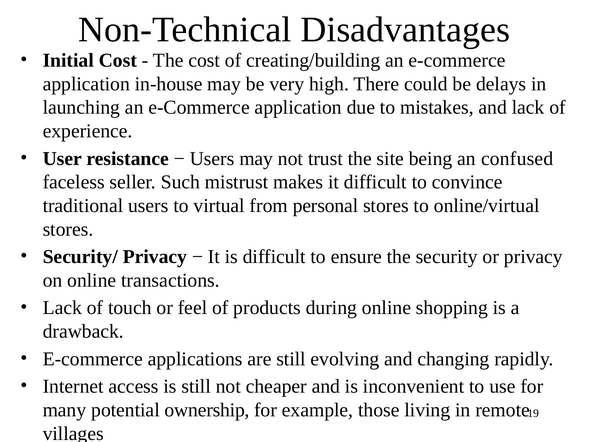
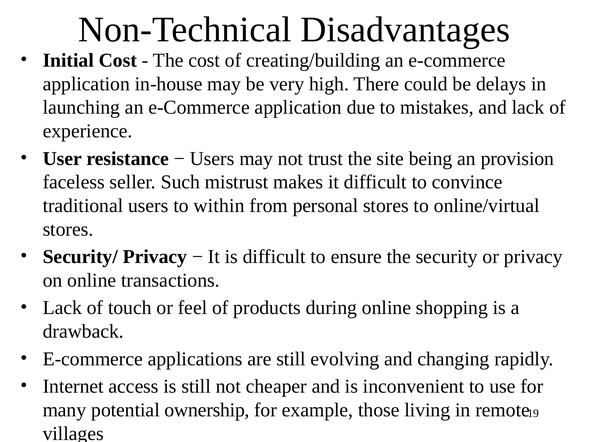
confused: confused -> provision (517, 158)
virtual: virtual -> within (219, 206)
